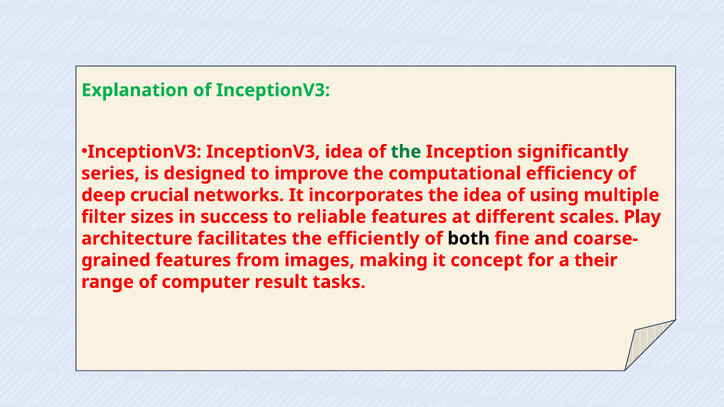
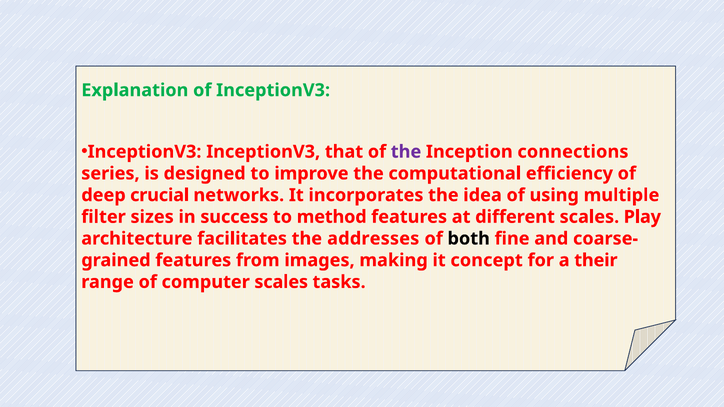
InceptionV3 idea: idea -> that (344, 152)
the colour: green -> purple (406, 152)
significantly: significantly -> connections (573, 152)
reliable: reliable -> method (332, 217)
efficiently: efficiently -> addresses (373, 239)
computer result: result -> scales (281, 282)
